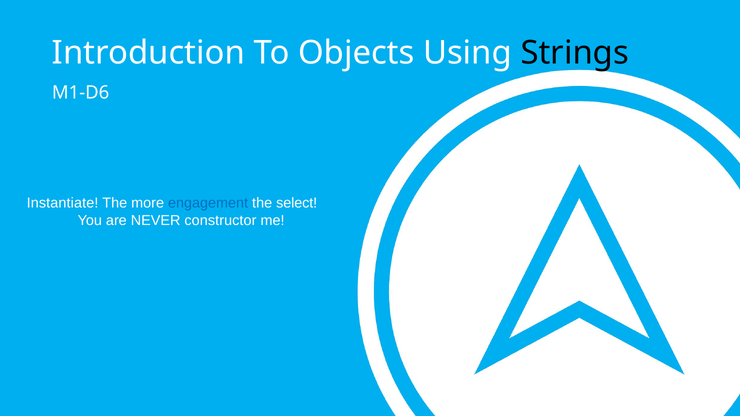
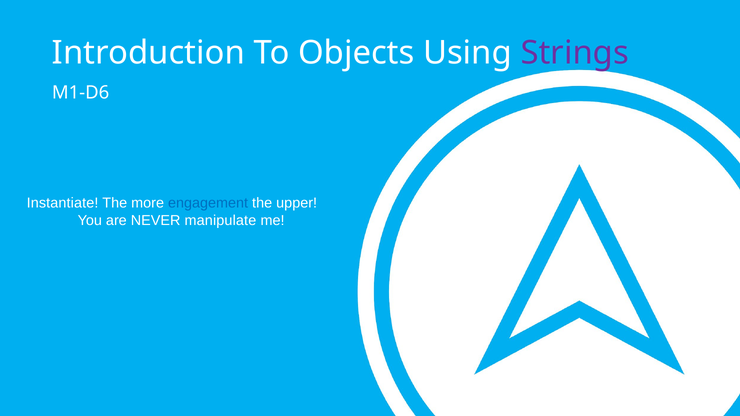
Strings colour: black -> purple (575, 53)
select: select -> upper (297, 203)
constructor: constructor -> manipulate (220, 221)
